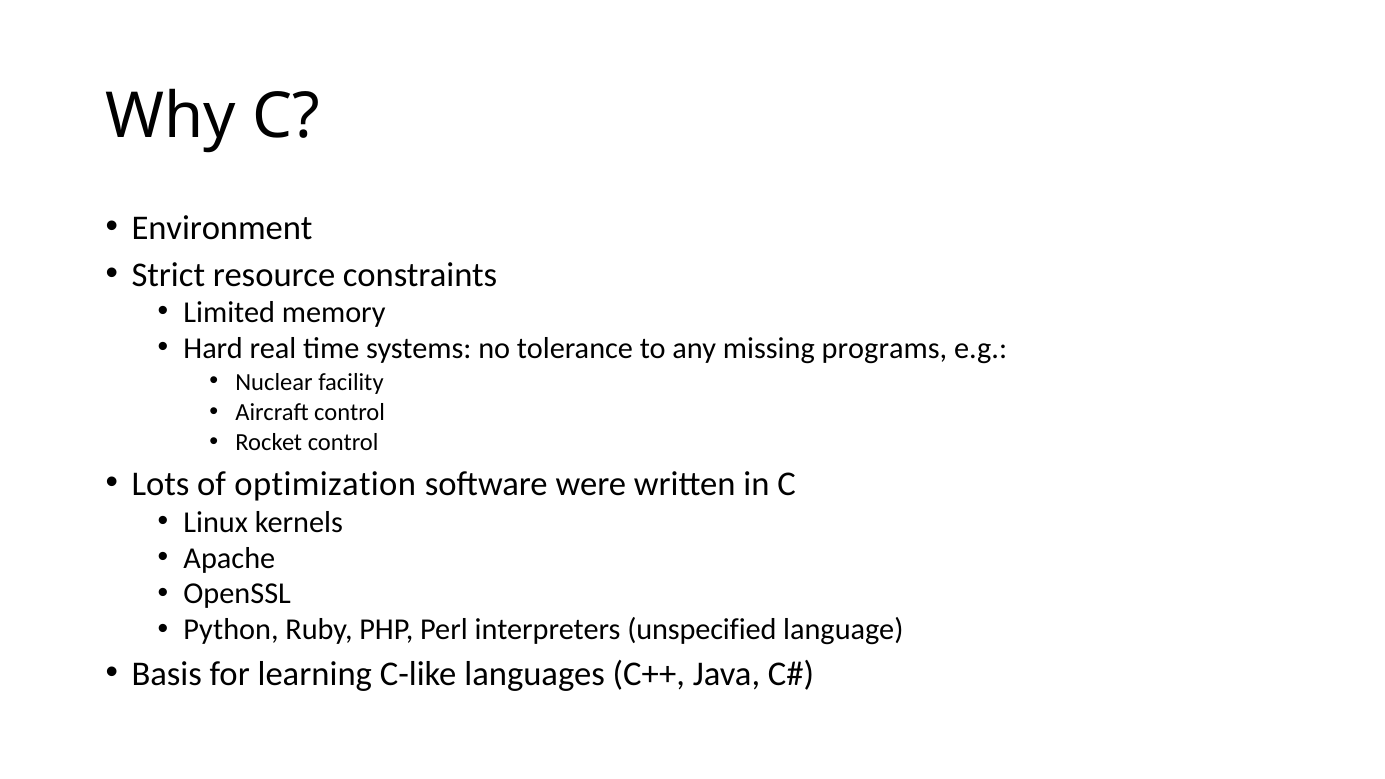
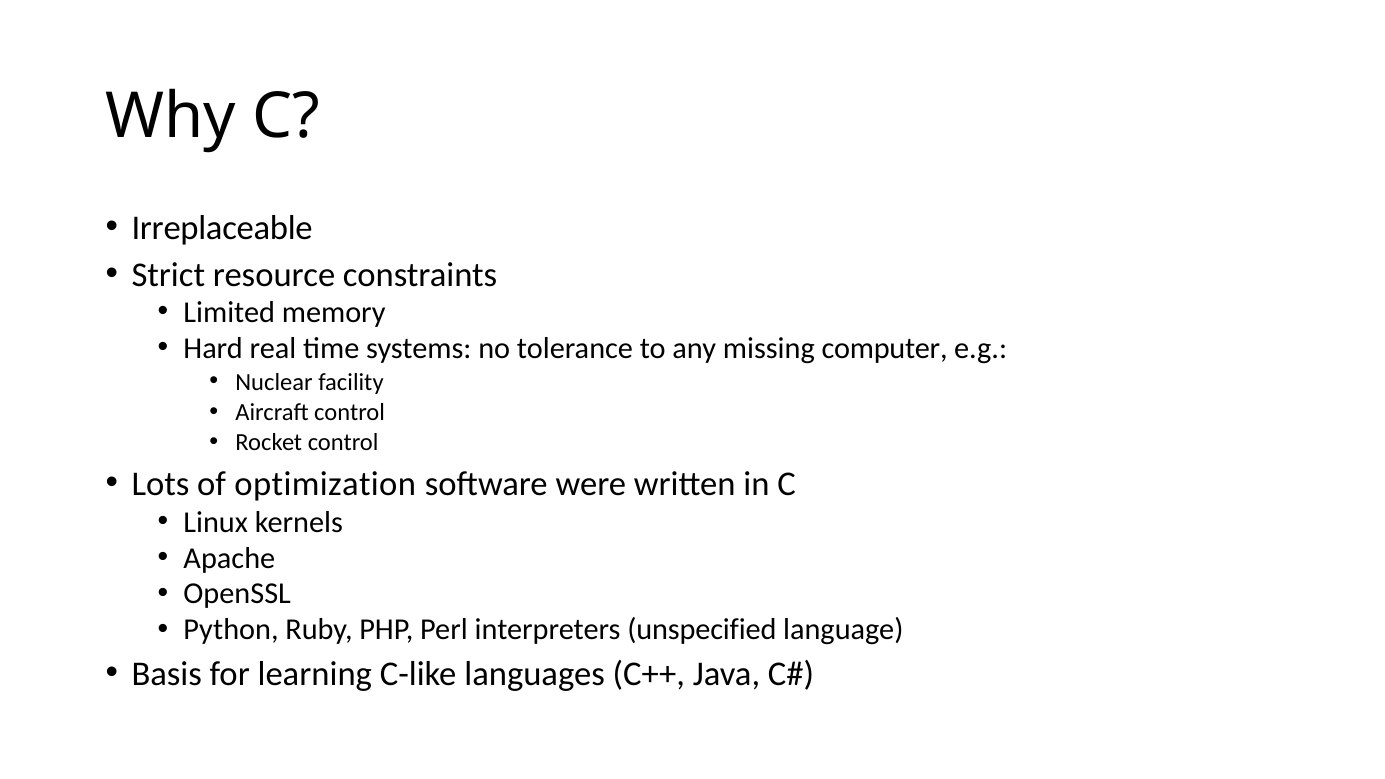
Environment: Environment -> Irreplaceable (222, 228)
programs: programs -> computer (885, 349)
